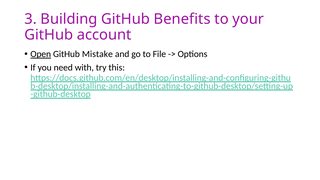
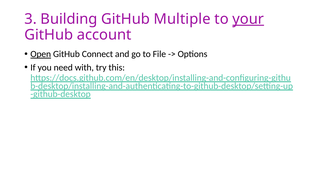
Benefits: Benefits -> Multiple (182, 19)
your underline: none -> present (248, 19)
Mistake: Mistake -> Connect (97, 54)
